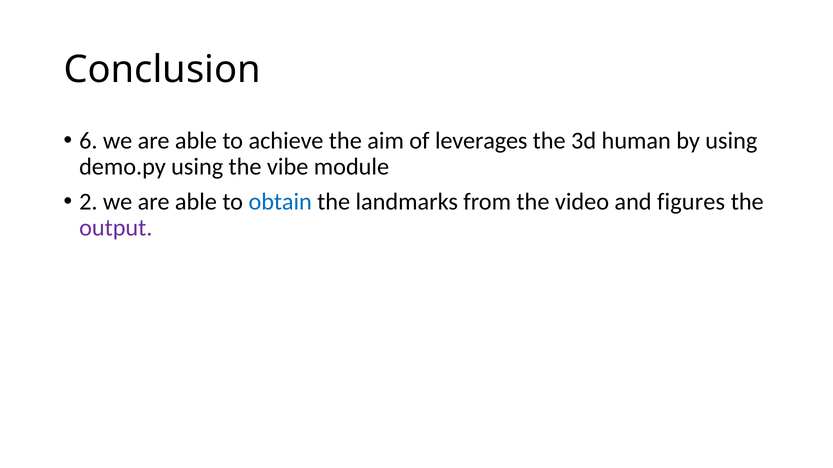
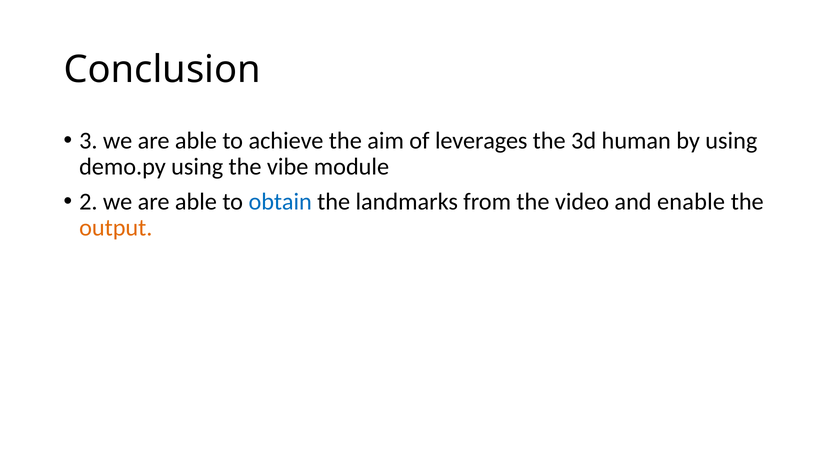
6: 6 -> 3 (88, 141)
figures: figures -> enable (691, 202)
output colour: purple -> orange (116, 228)
